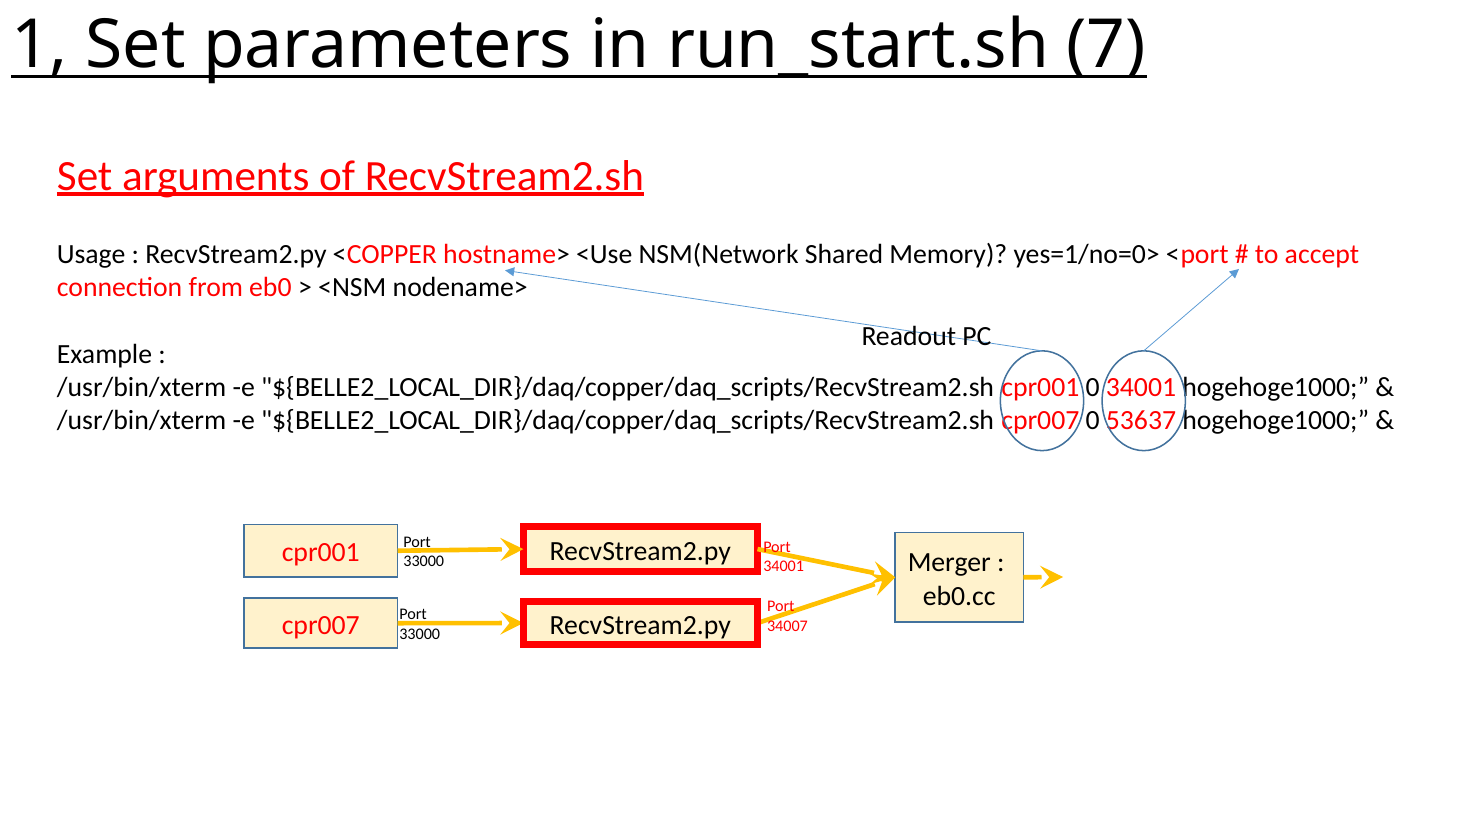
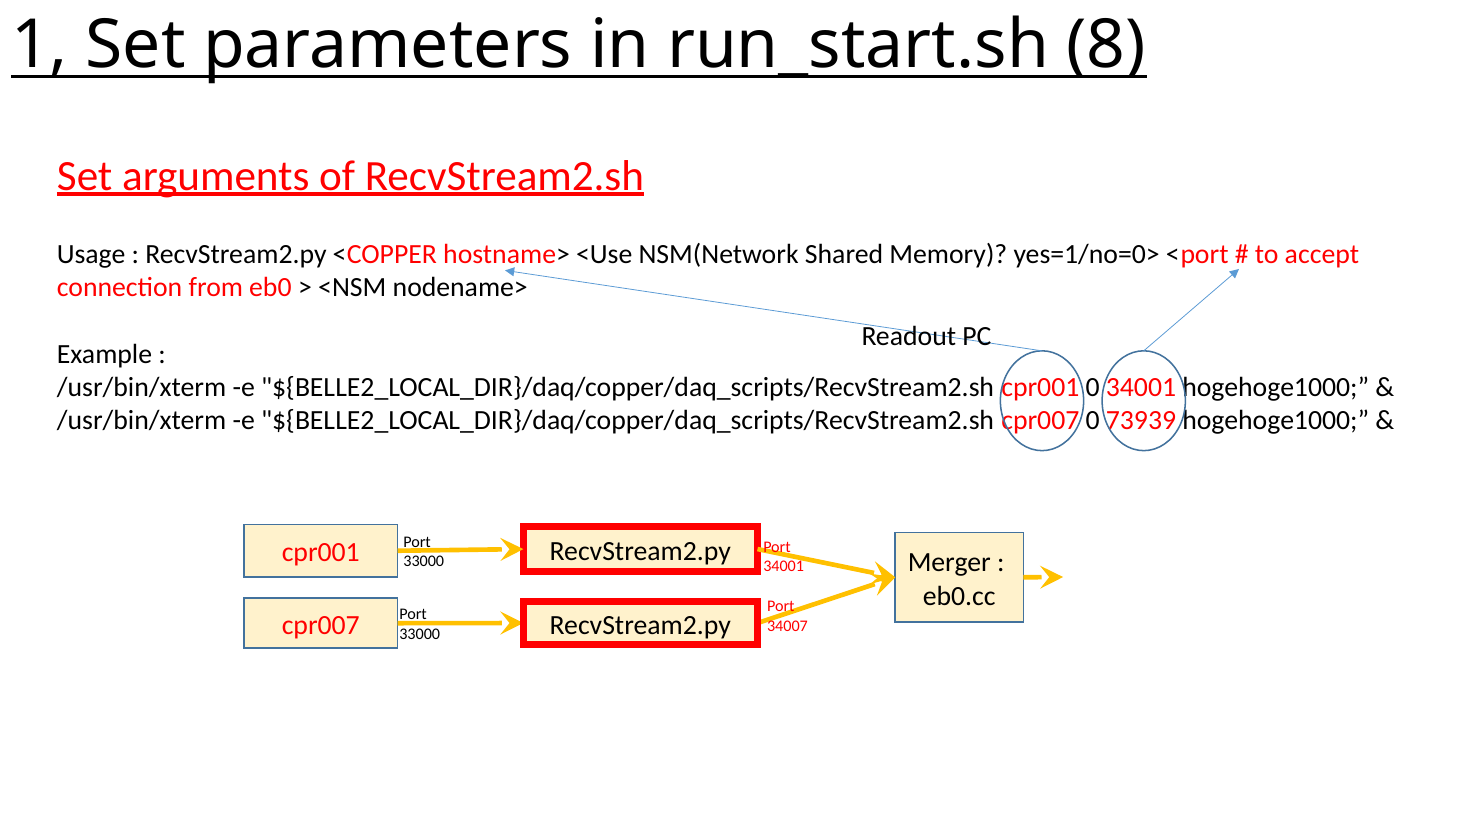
7: 7 -> 8 (1106, 45)
53637: 53637 -> 73939 (1141, 421)
